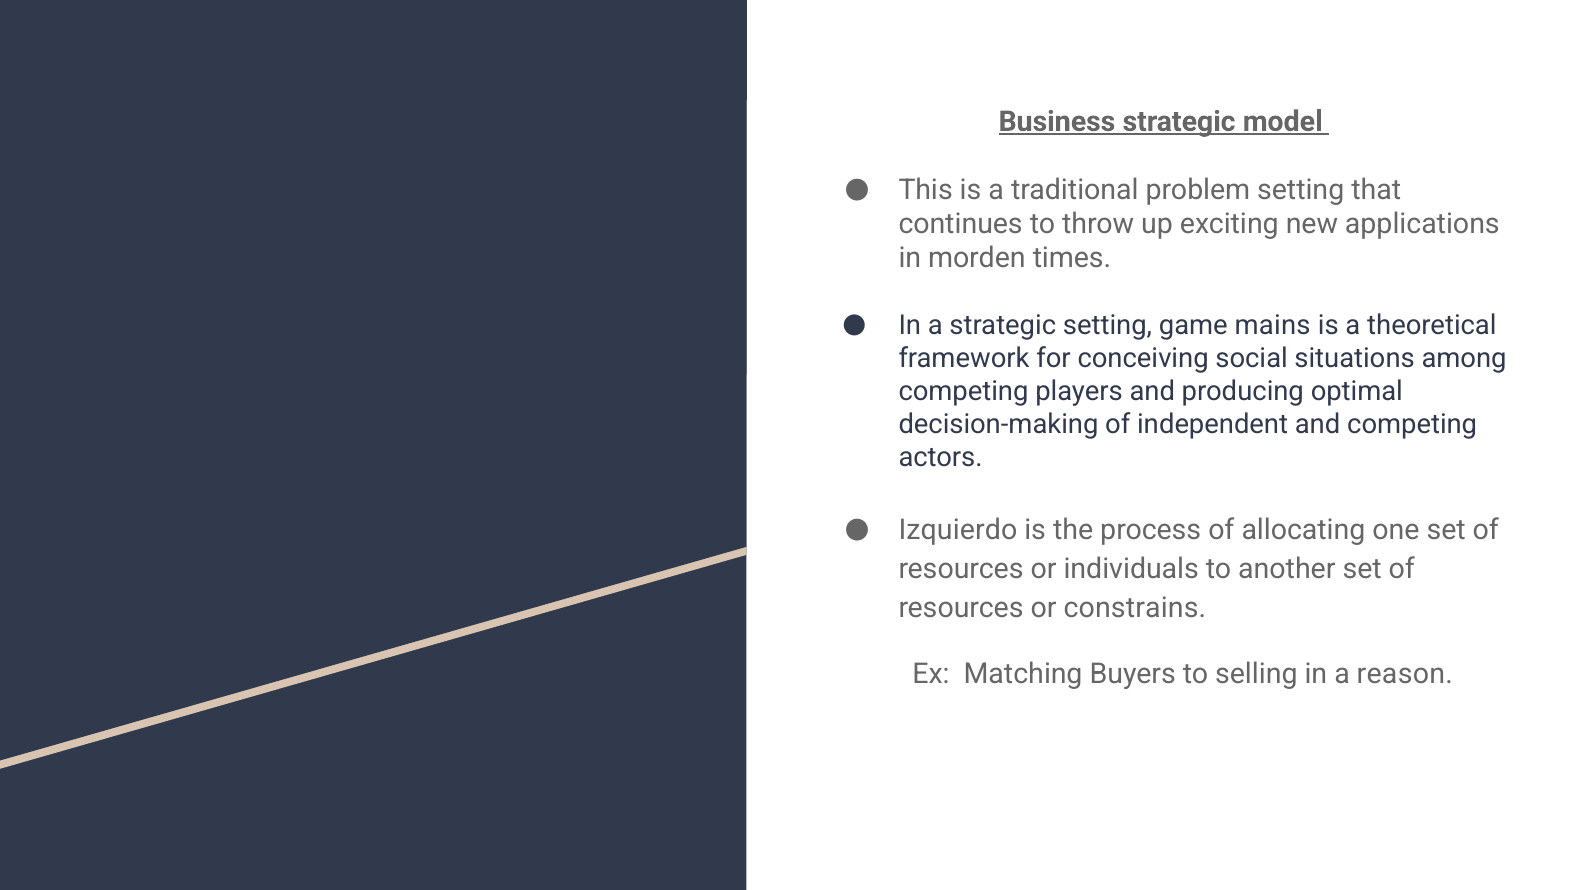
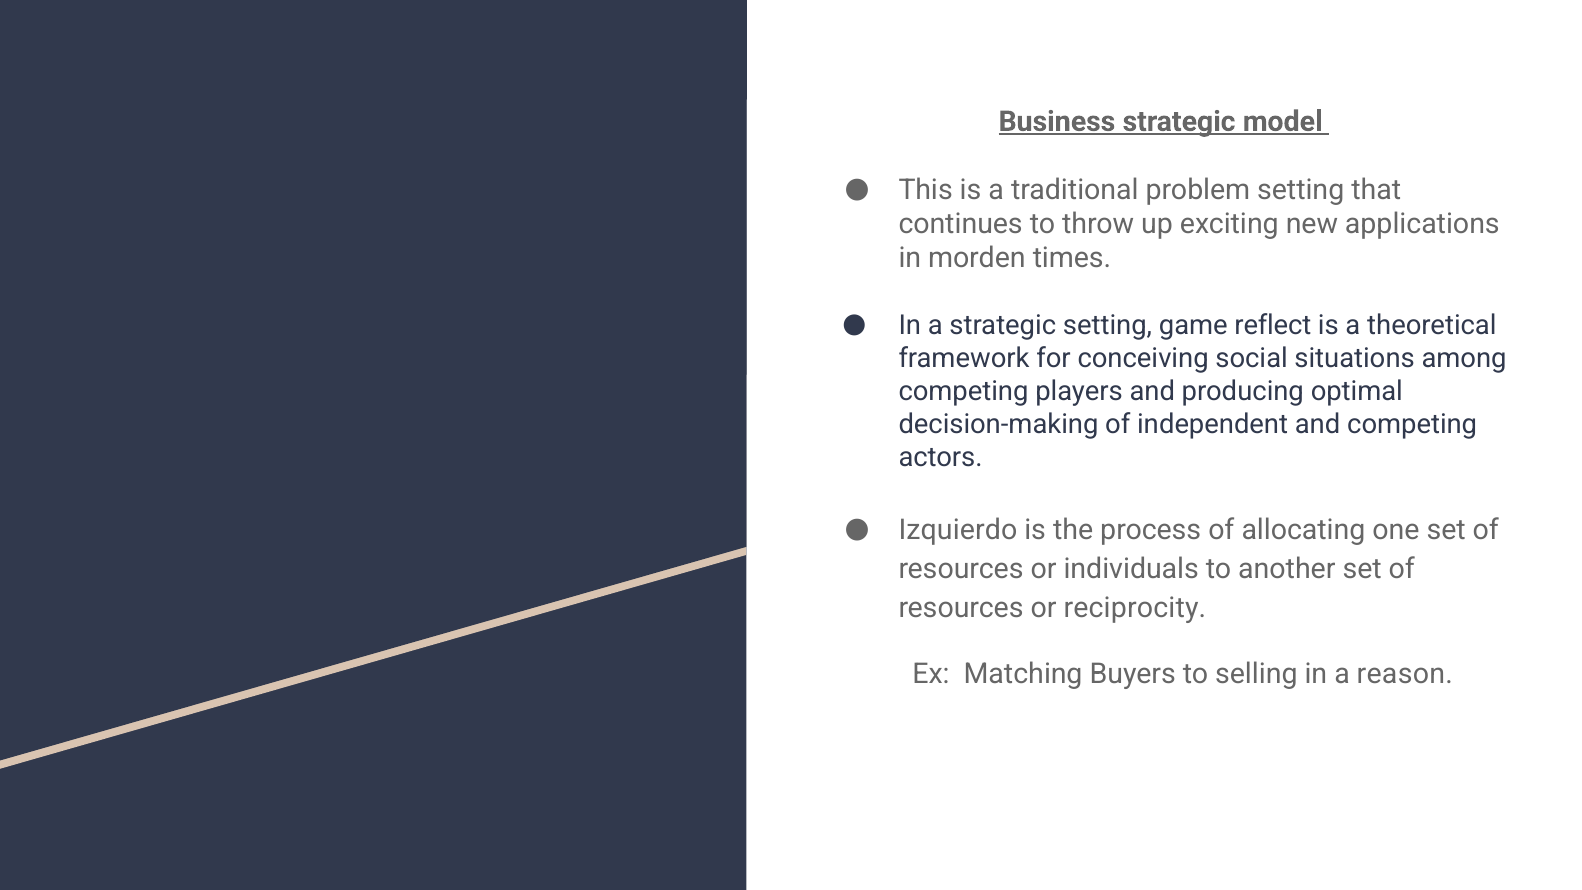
mains: mains -> reflect (1273, 326)
constrains: constrains -> reciprocity (1135, 608)
